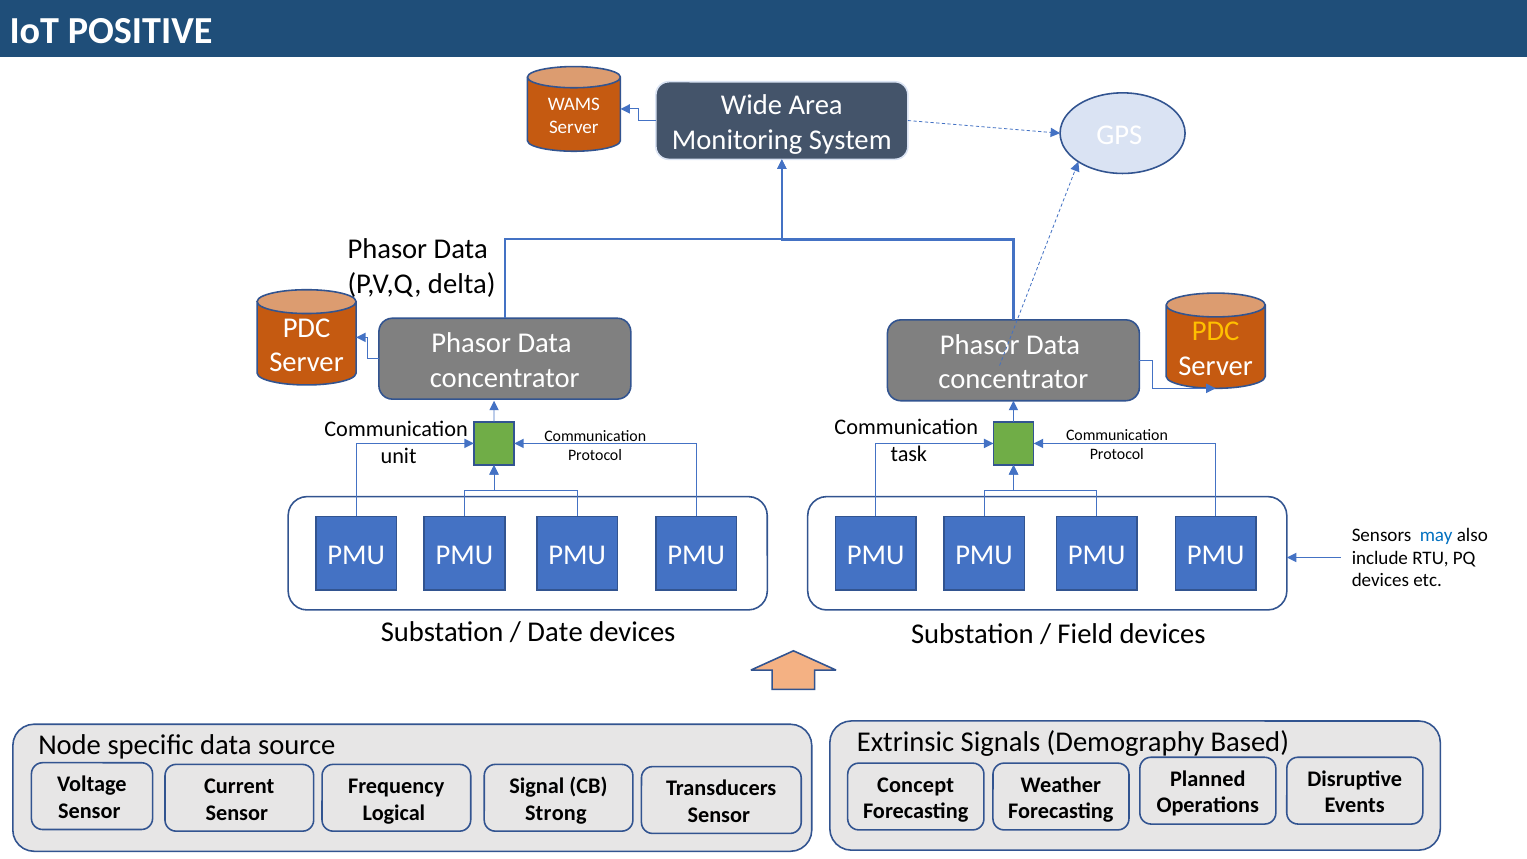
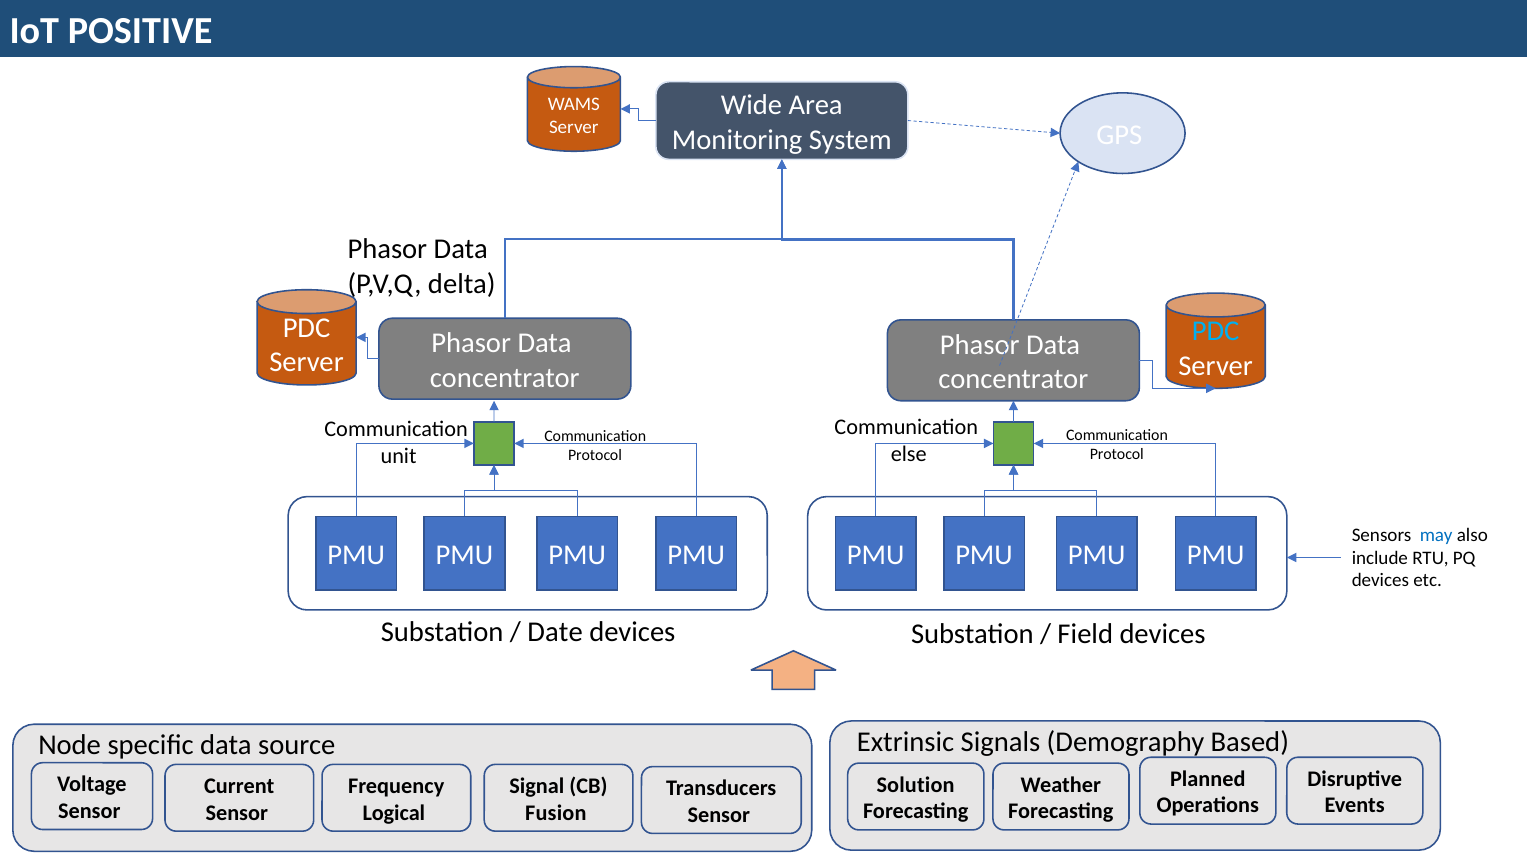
PDC colour: yellow -> light blue (1216, 331)
task: task -> else (909, 454)
Concept: Concept -> Solution (916, 785)
Strong: Strong -> Fusion (556, 813)
